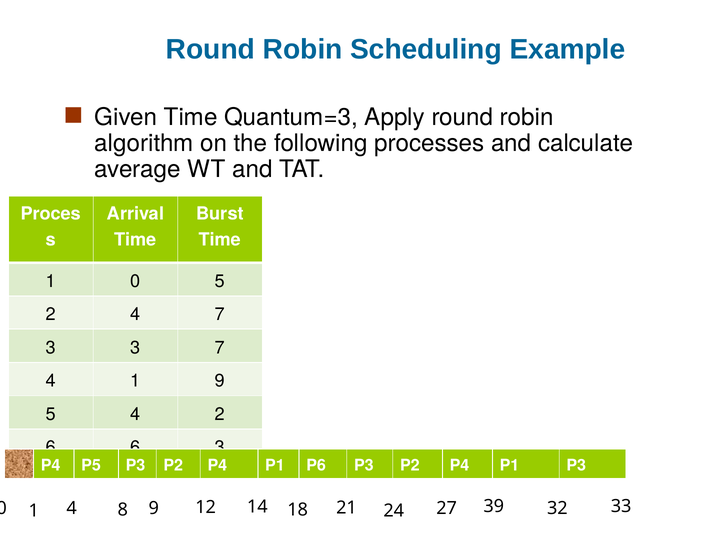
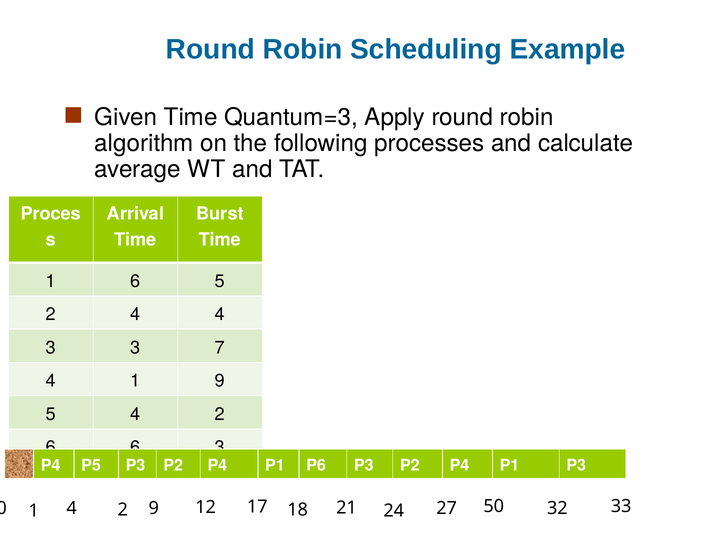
1 0: 0 -> 6 (136, 281)
4 7: 7 -> 4 (220, 314)
1 4 8: 8 -> 2 (123, 509)
14: 14 -> 17 (257, 507)
39: 39 -> 50 (494, 506)
